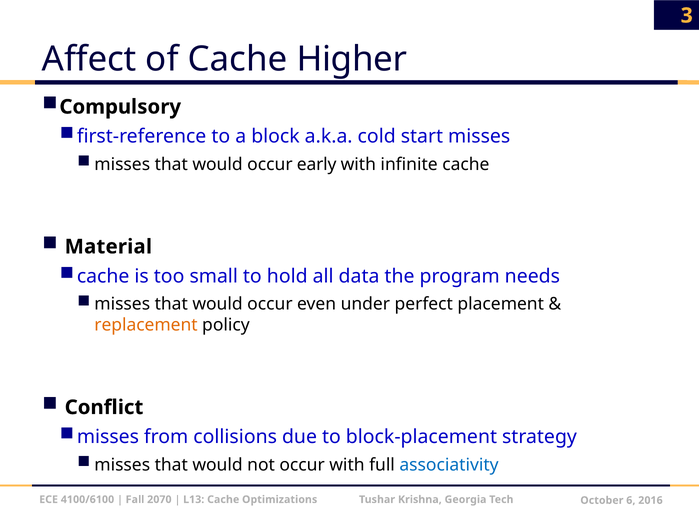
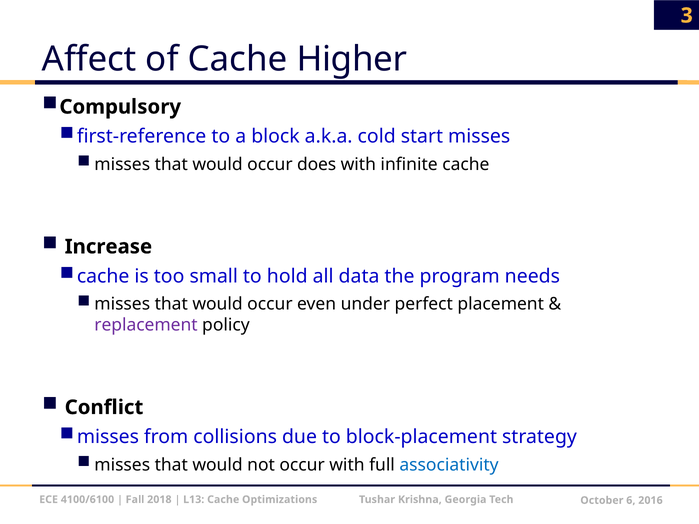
early: early -> does (317, 164)
Material: Material -> Increase (108, 247)
replacement colour: orange -> purple (146, 325)
2070: 2070 -> 2018 (159, 500)
